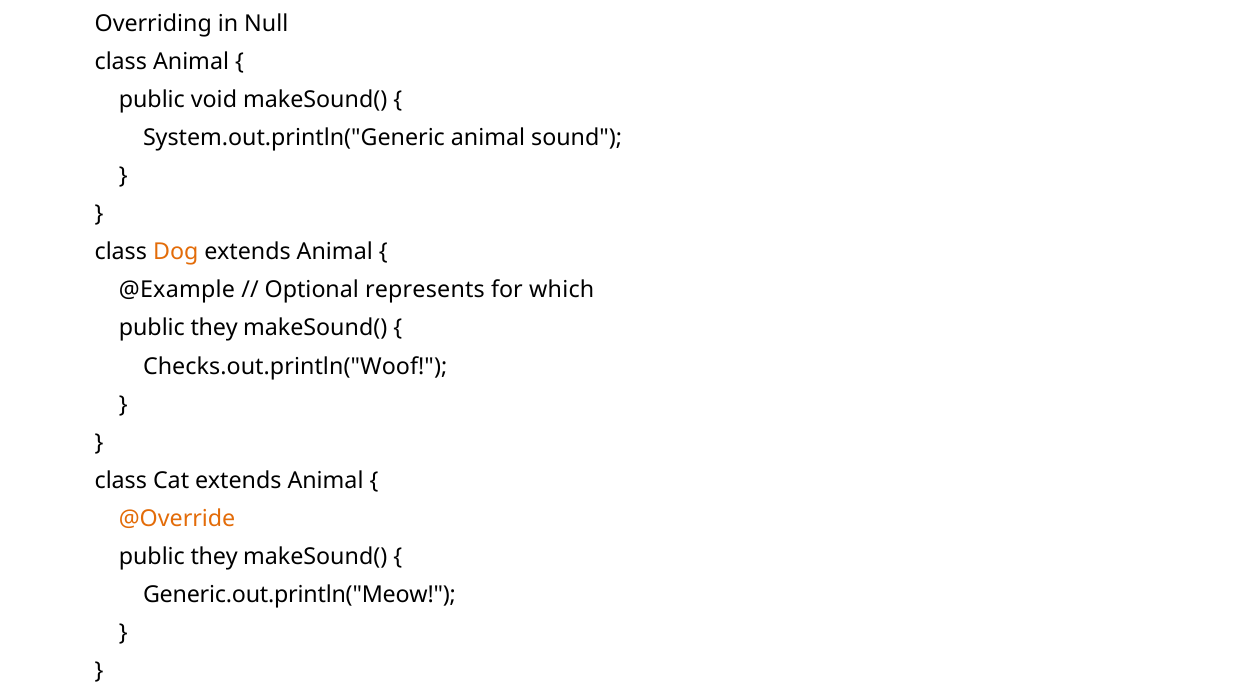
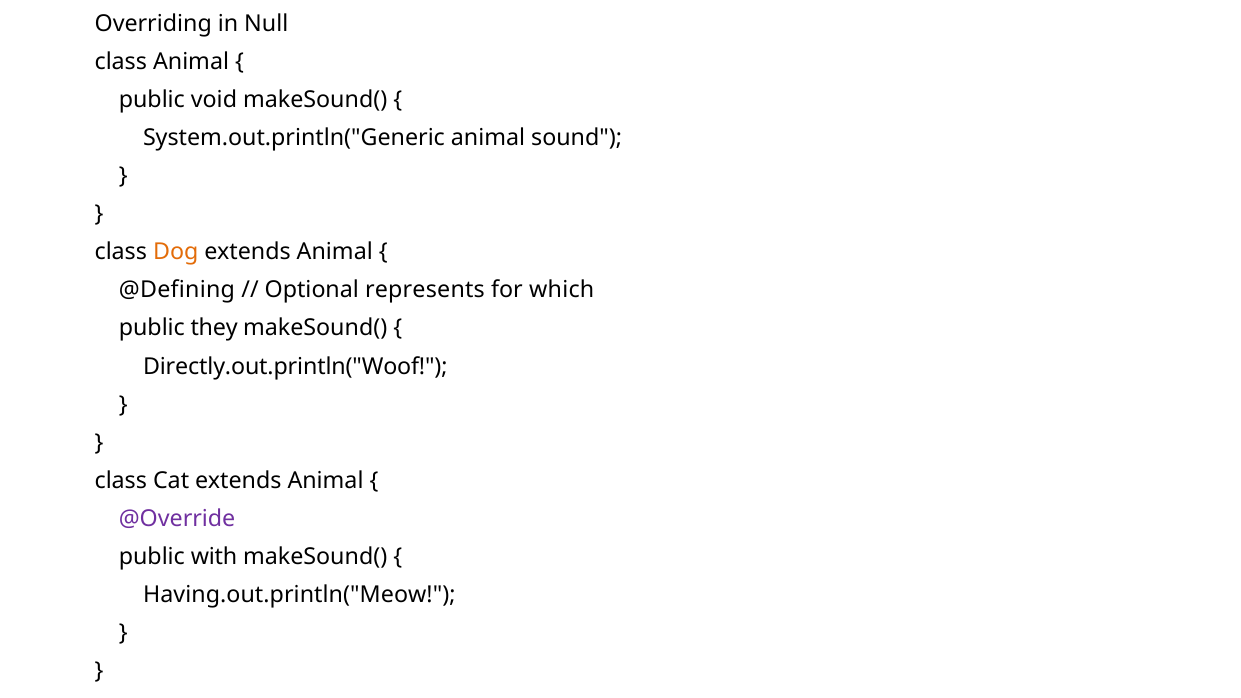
@Example: @Example -> @Defining (177, 290)
Checks.out.println("Woof: Checks.out.println("Woof -> Directly.out.println("Woof (295, 366)
@Override colour: orange -> purple (177, 519)
they: they -> with (214, 557)
Generic.out.println("Meow: Generic.out.println("Meow -> Having.out.println("Meow (299, 595)
